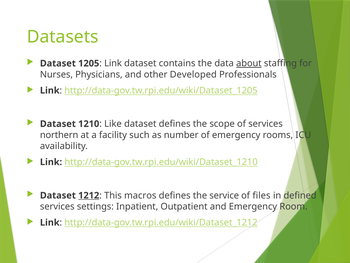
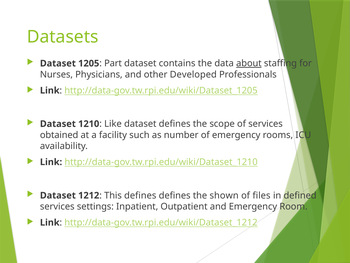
Link: Link -> Part (113, 63)
northern: northern -> obtained (59, 135)
1212 underline: present -> none (89, 195)
This macros: macros -> defines (140, 195)
service: service -> shown (224, 195)
